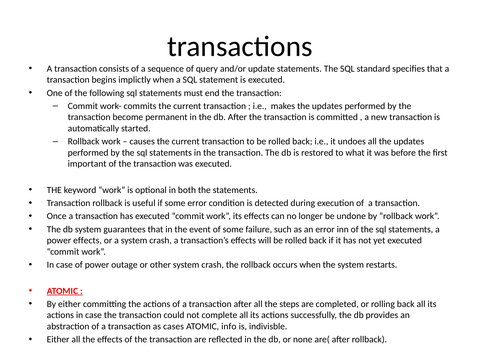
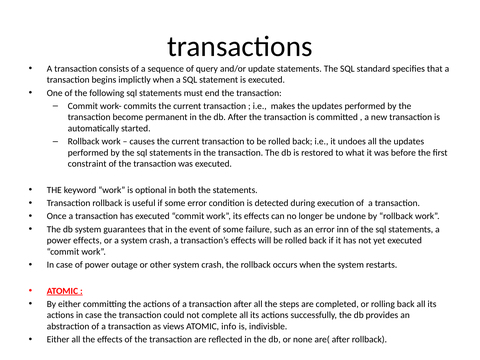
important: important -> constraint (87, 164)
cases: cases -> views (174, 326)
